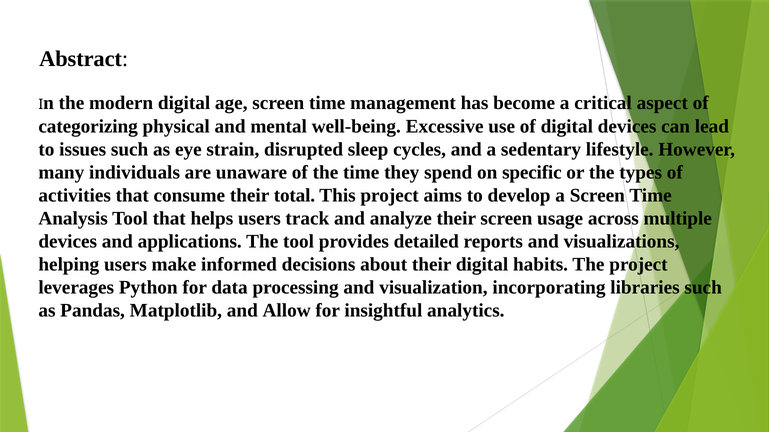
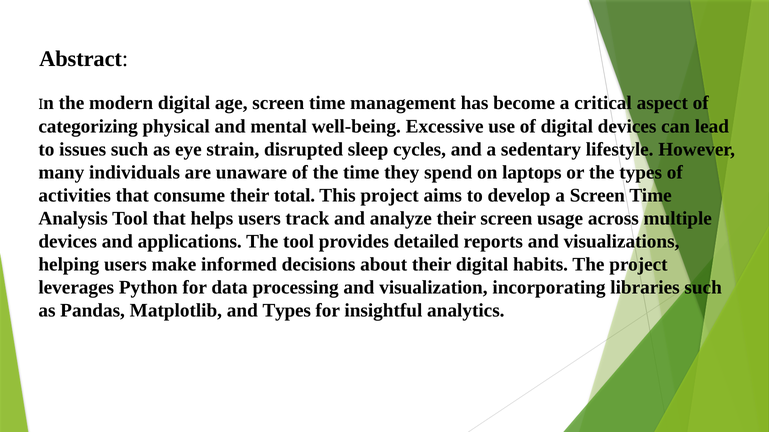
specific: specific -> laptops (532, 172)
and Allow: Allow -> Types (287, 311)
